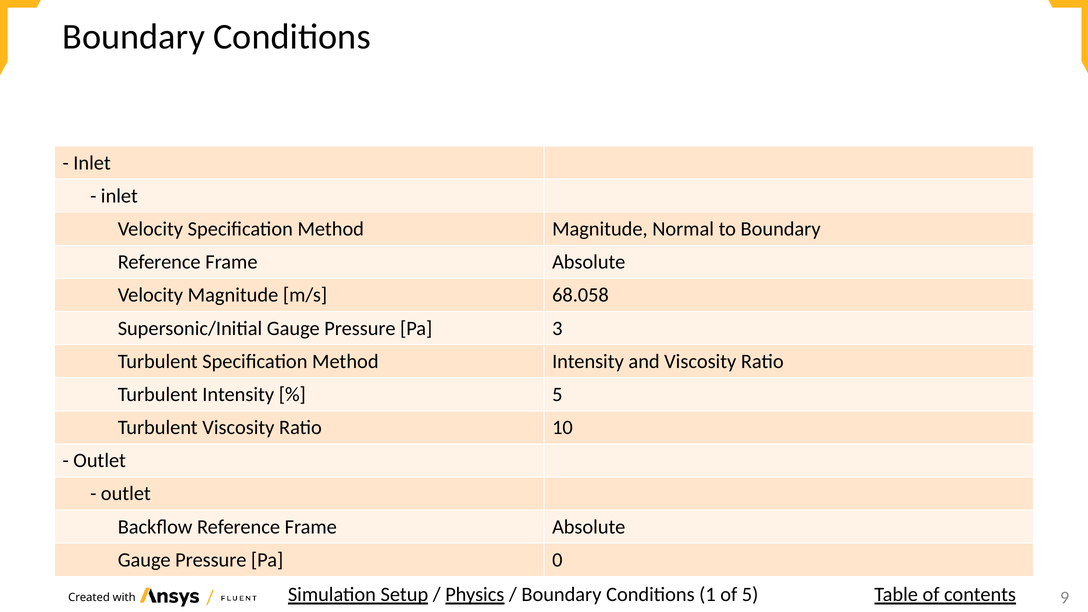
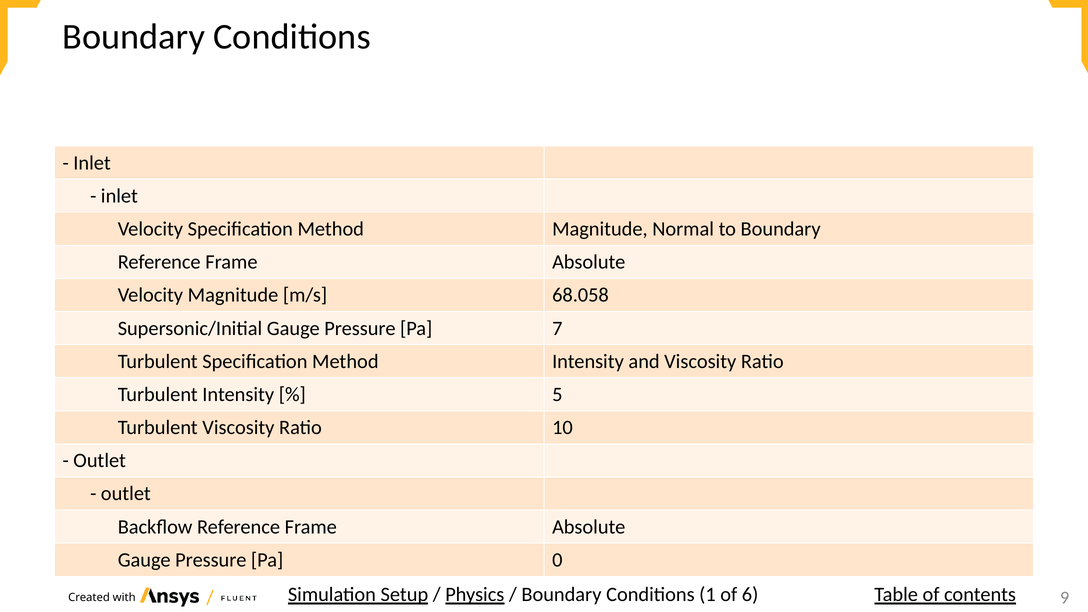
3: 3 -> 7 (557, 328)
of 5: 5 -> 6 (750, 595)
